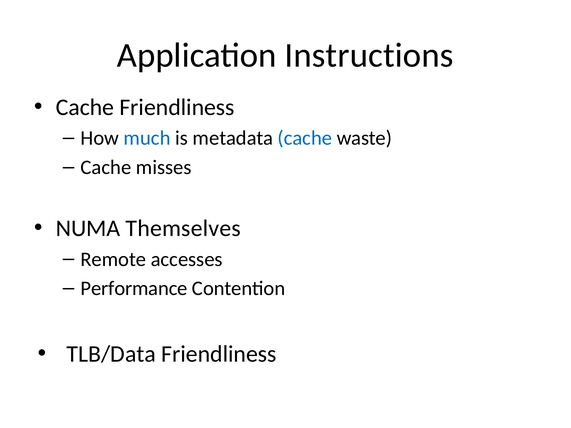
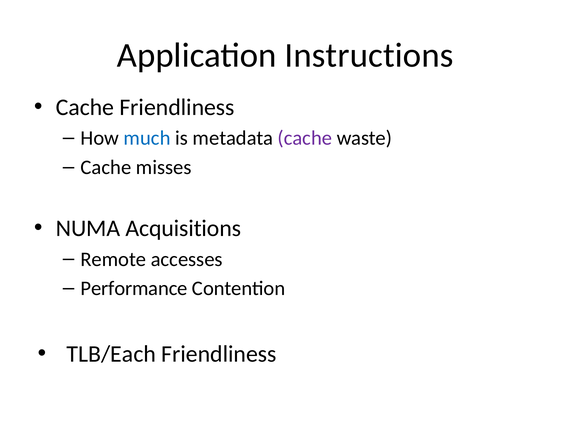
cache colour: blue -> purple (305, 138)
Themselves: Themselves -> Acquisitions (183, 228)
TLB/Data: TLB/Data -> TLB/Each (111, 354)
